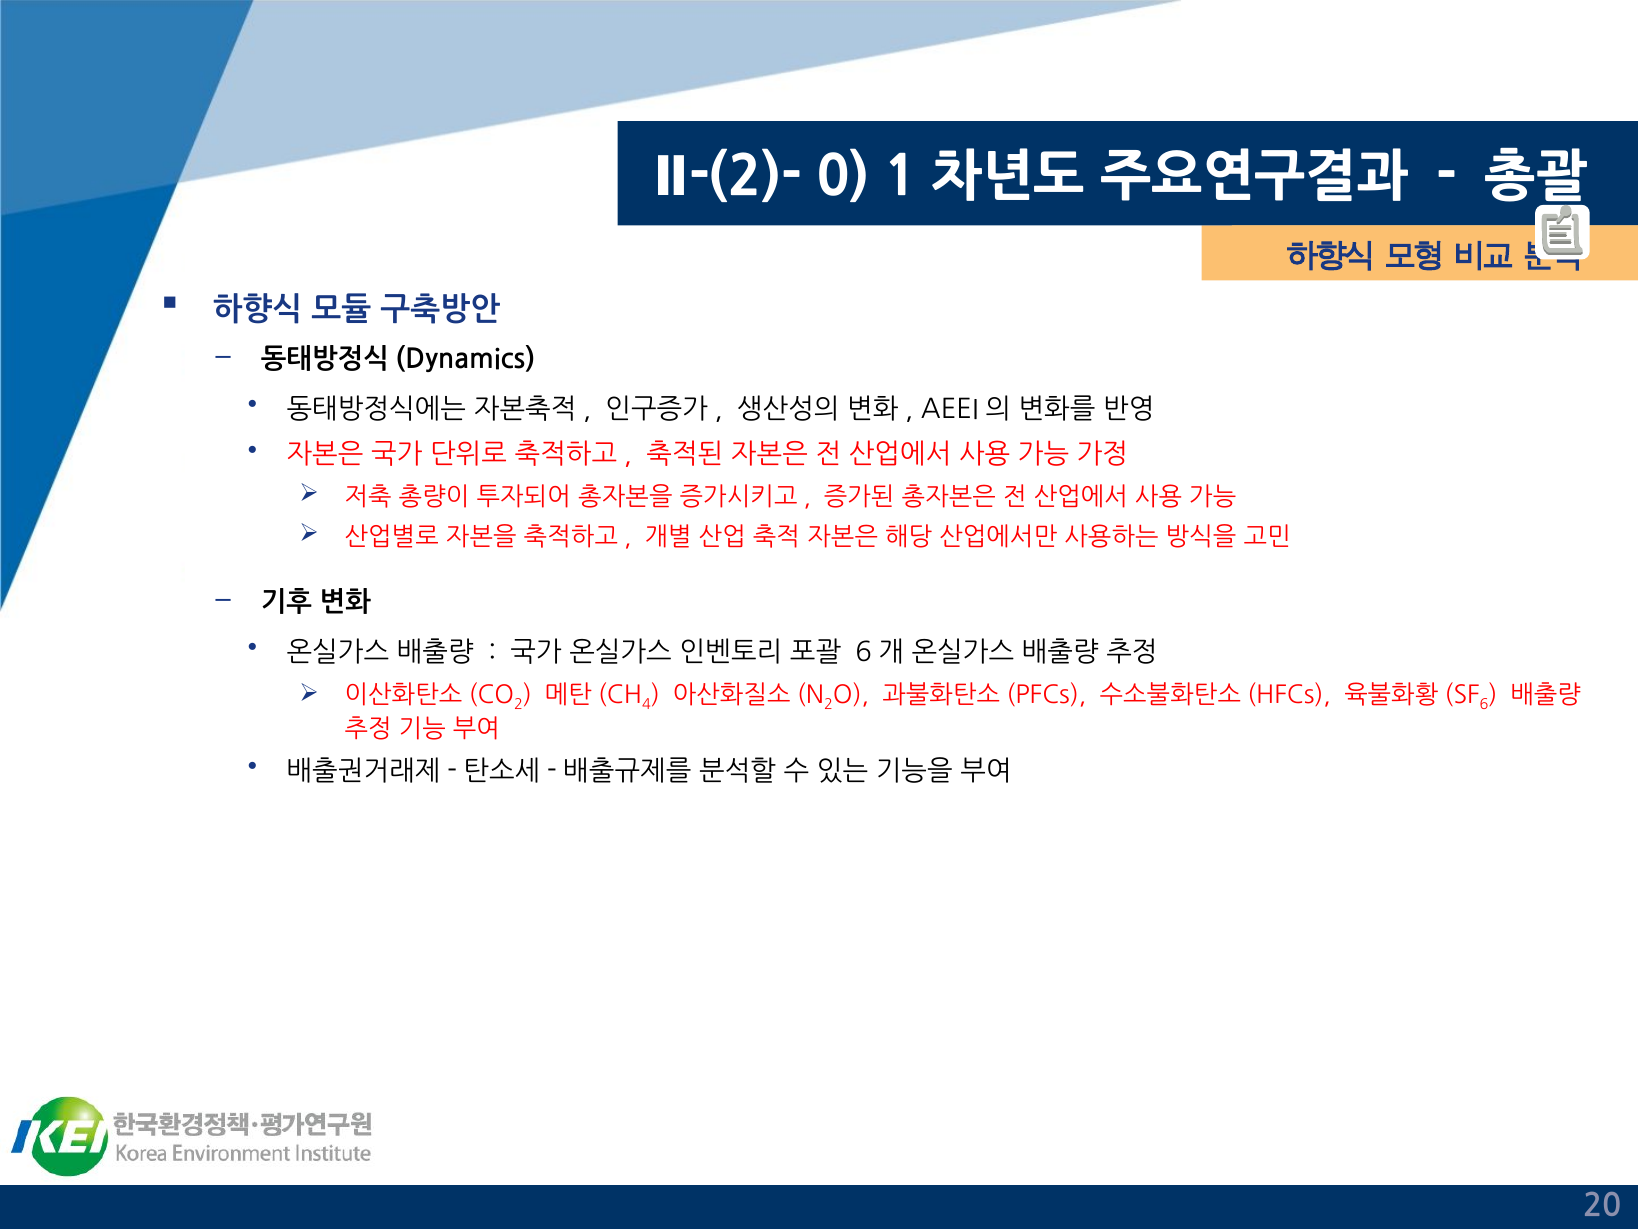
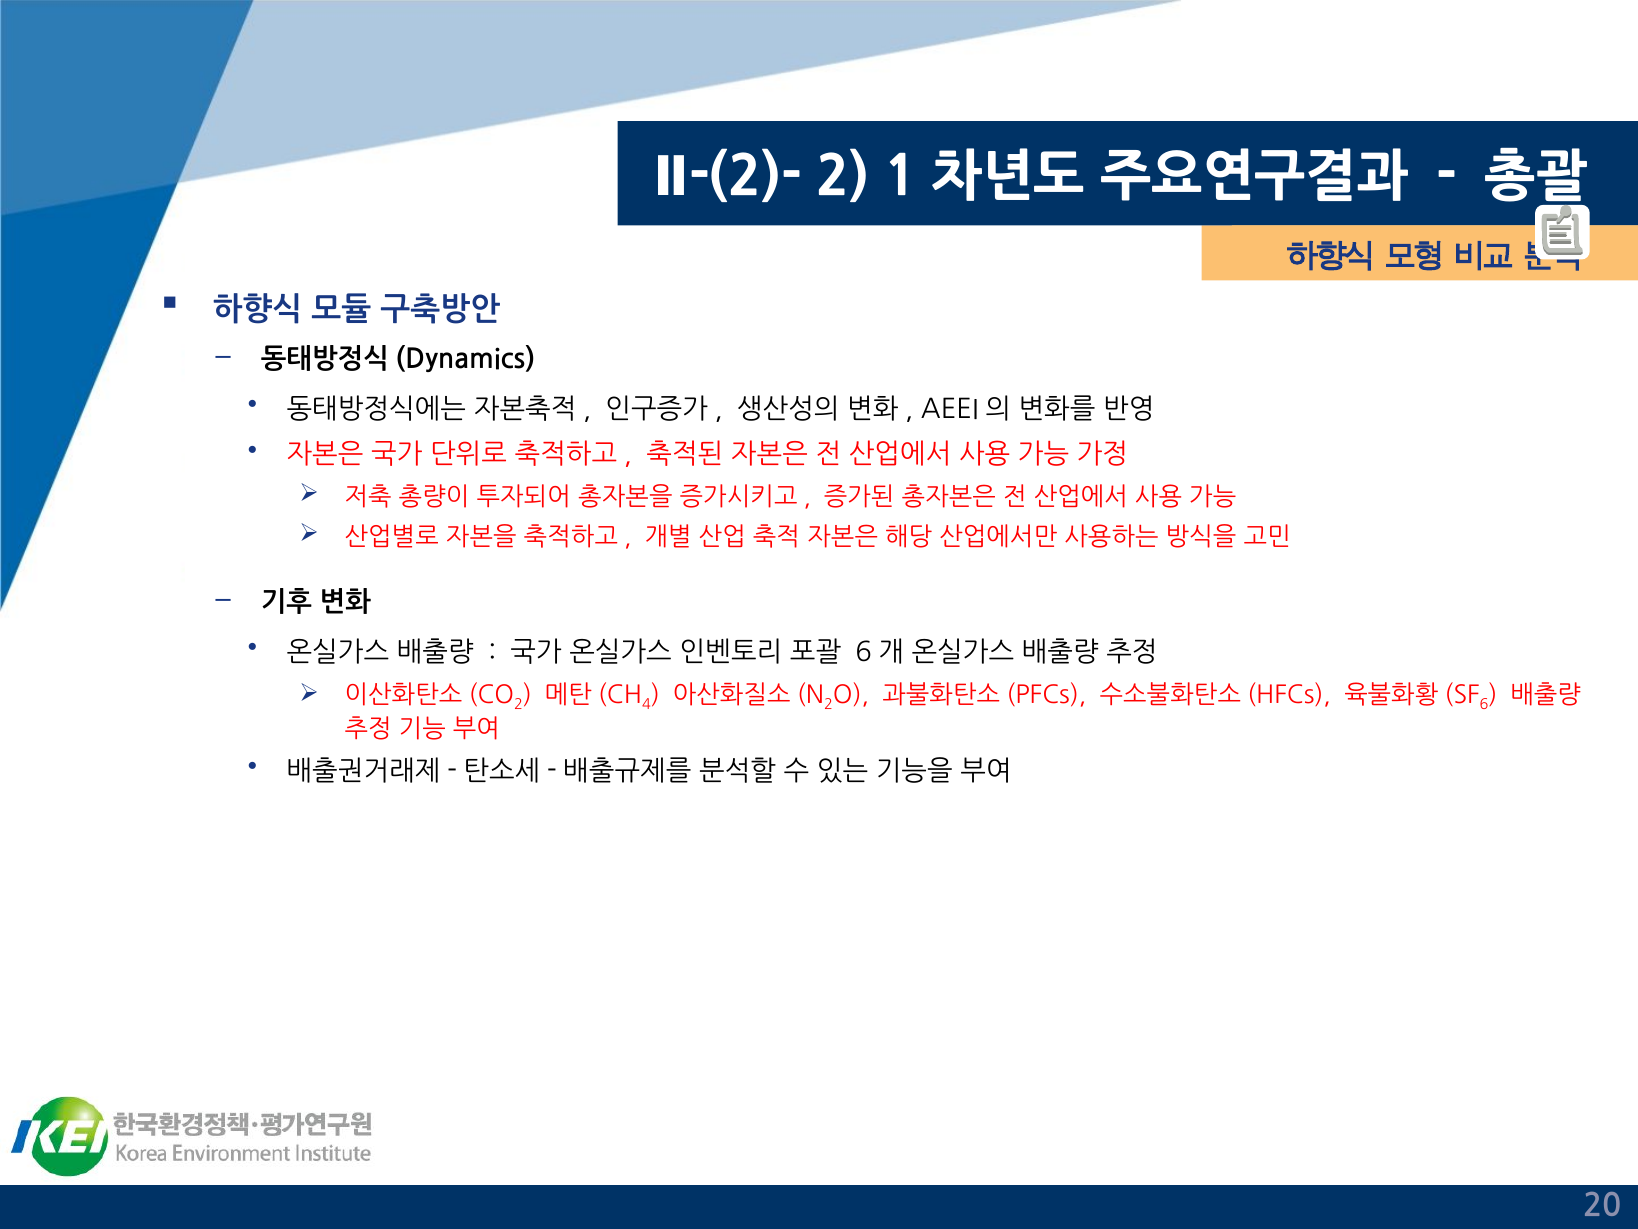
Ⅱ-(2)- 0: 0 -> 2 (843, 177)
